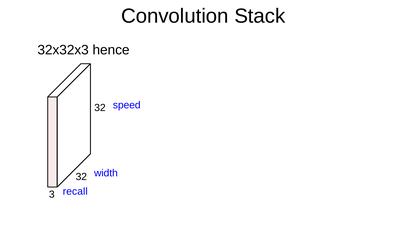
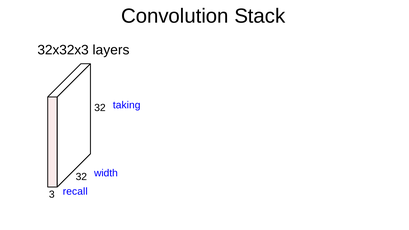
hence: hence -> layers (111, 50)
speed: speed -> taking (127, 105)
